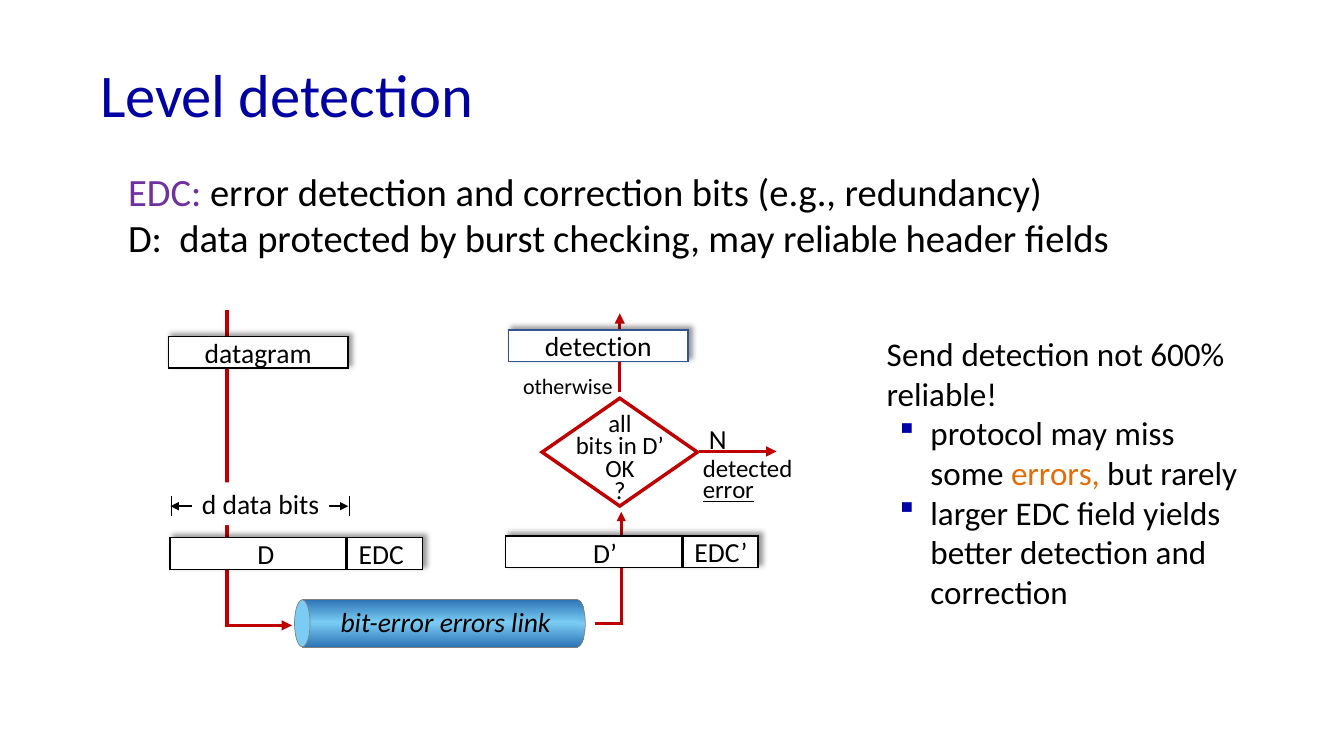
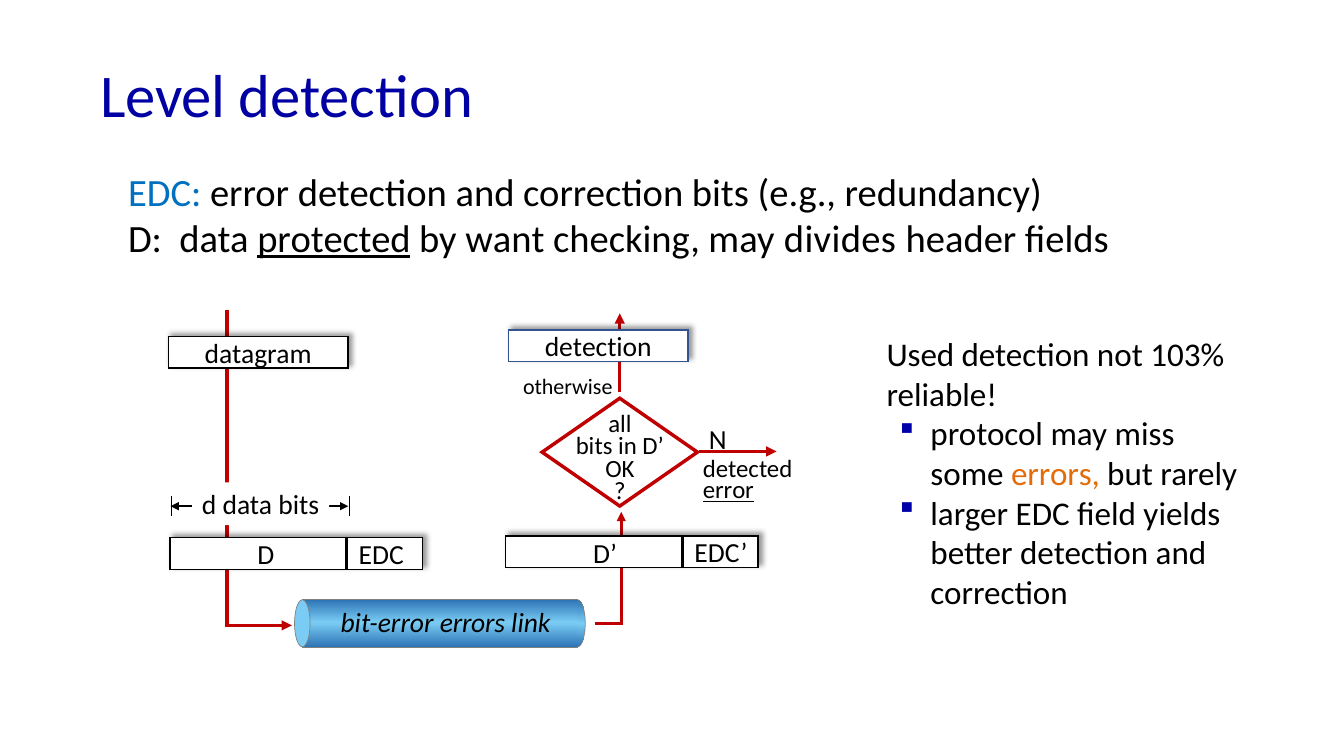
EDC colour: purple -> blue (165, 193)
protected underline: none -> present (334, 240)
burst: burst -> want (505, 240)
may reliable: reliable -> divides (840, 240)
Send: Send -> Used (920, 356)
600%: 600% -> 103% (1187, 356)
